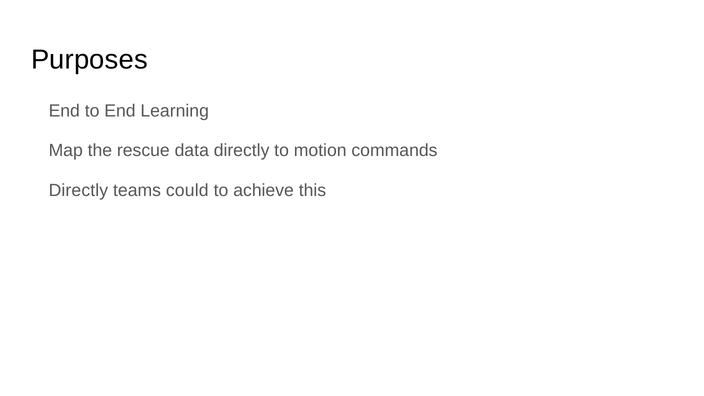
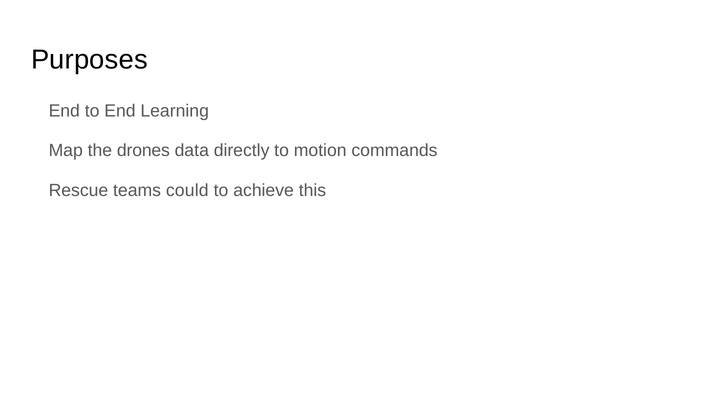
rescue: rescue -> drones (143, 151)
Directly: Directly -> Rescue (78, 191)
